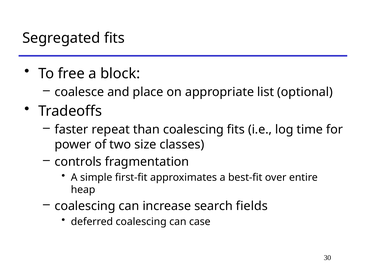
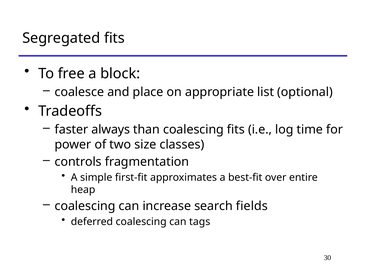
repeat: repeat -> always (111, 130)
case: case -> tags (200, 222)
